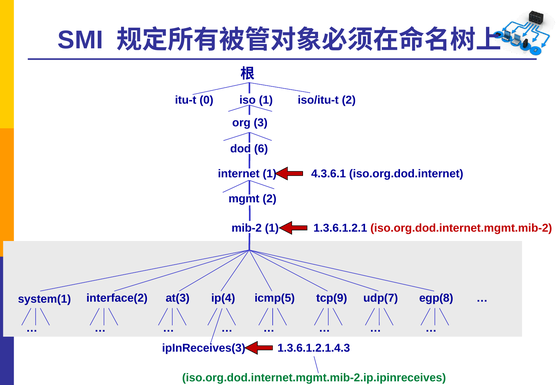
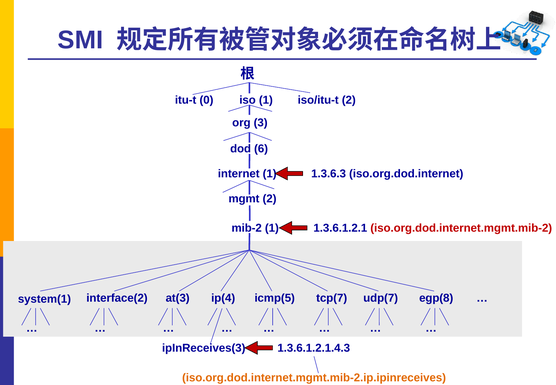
4.3.6.1: 4.3.6.1 -> 1.3.6.3 (329, 174)
tcp(9: tcp(9 -> tcp(7 (332, 298)
iso.org.dod.internet.mgmt.mib-2.ip.ipinreceives colour: green -> orange (314, 378)
